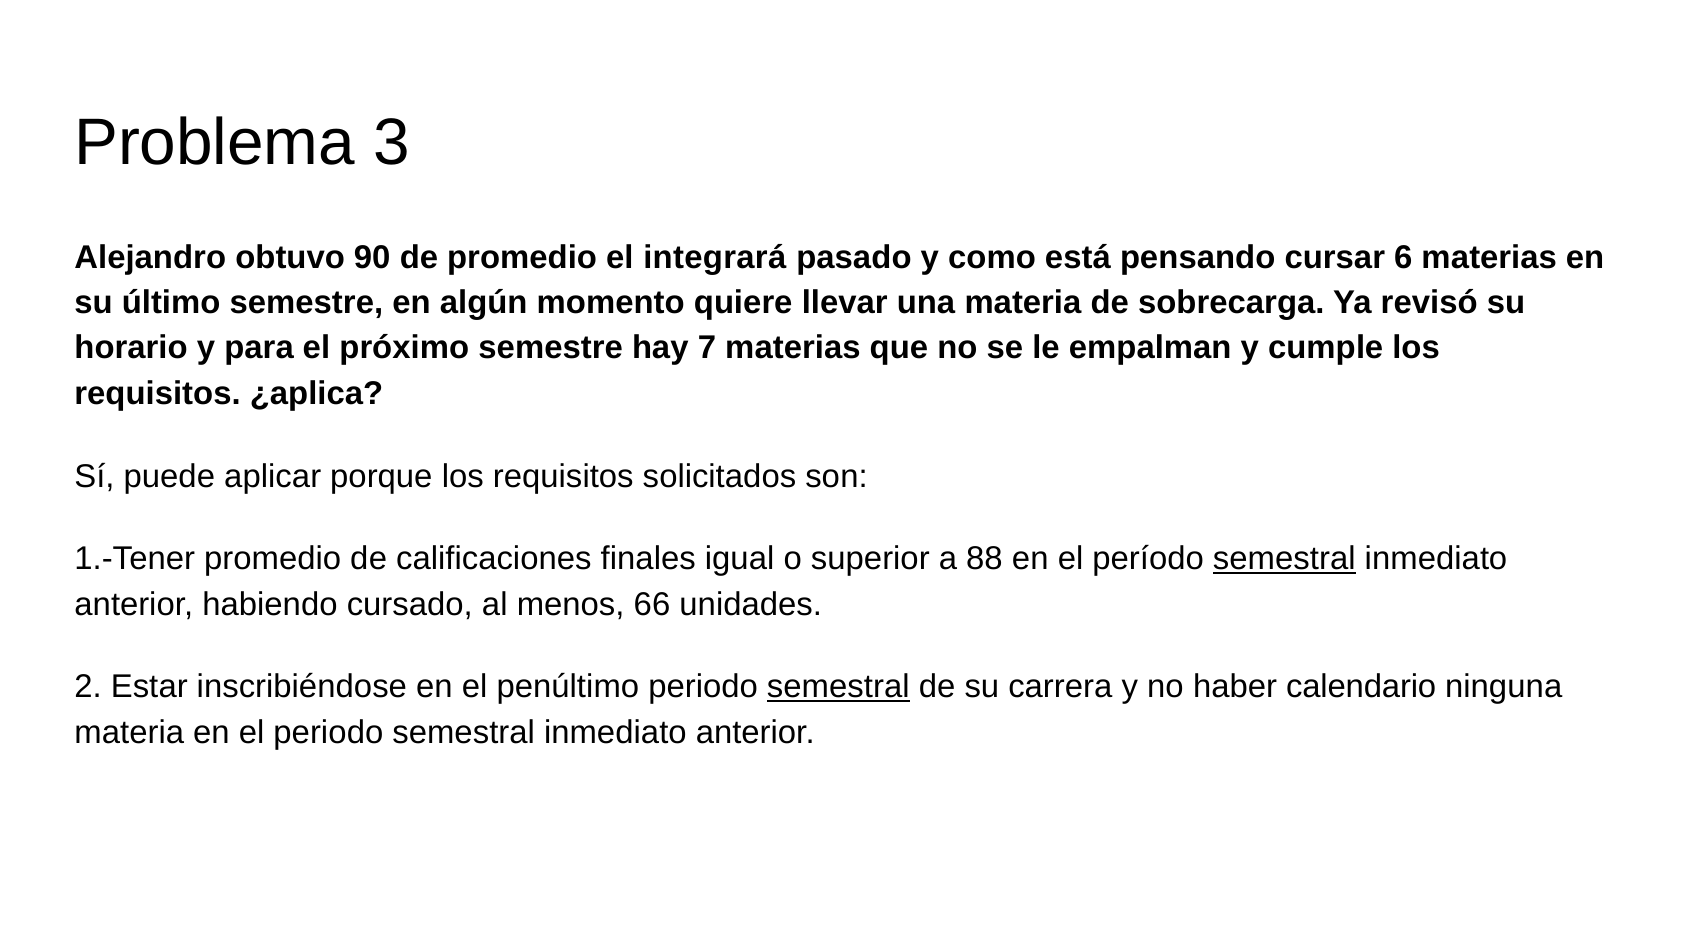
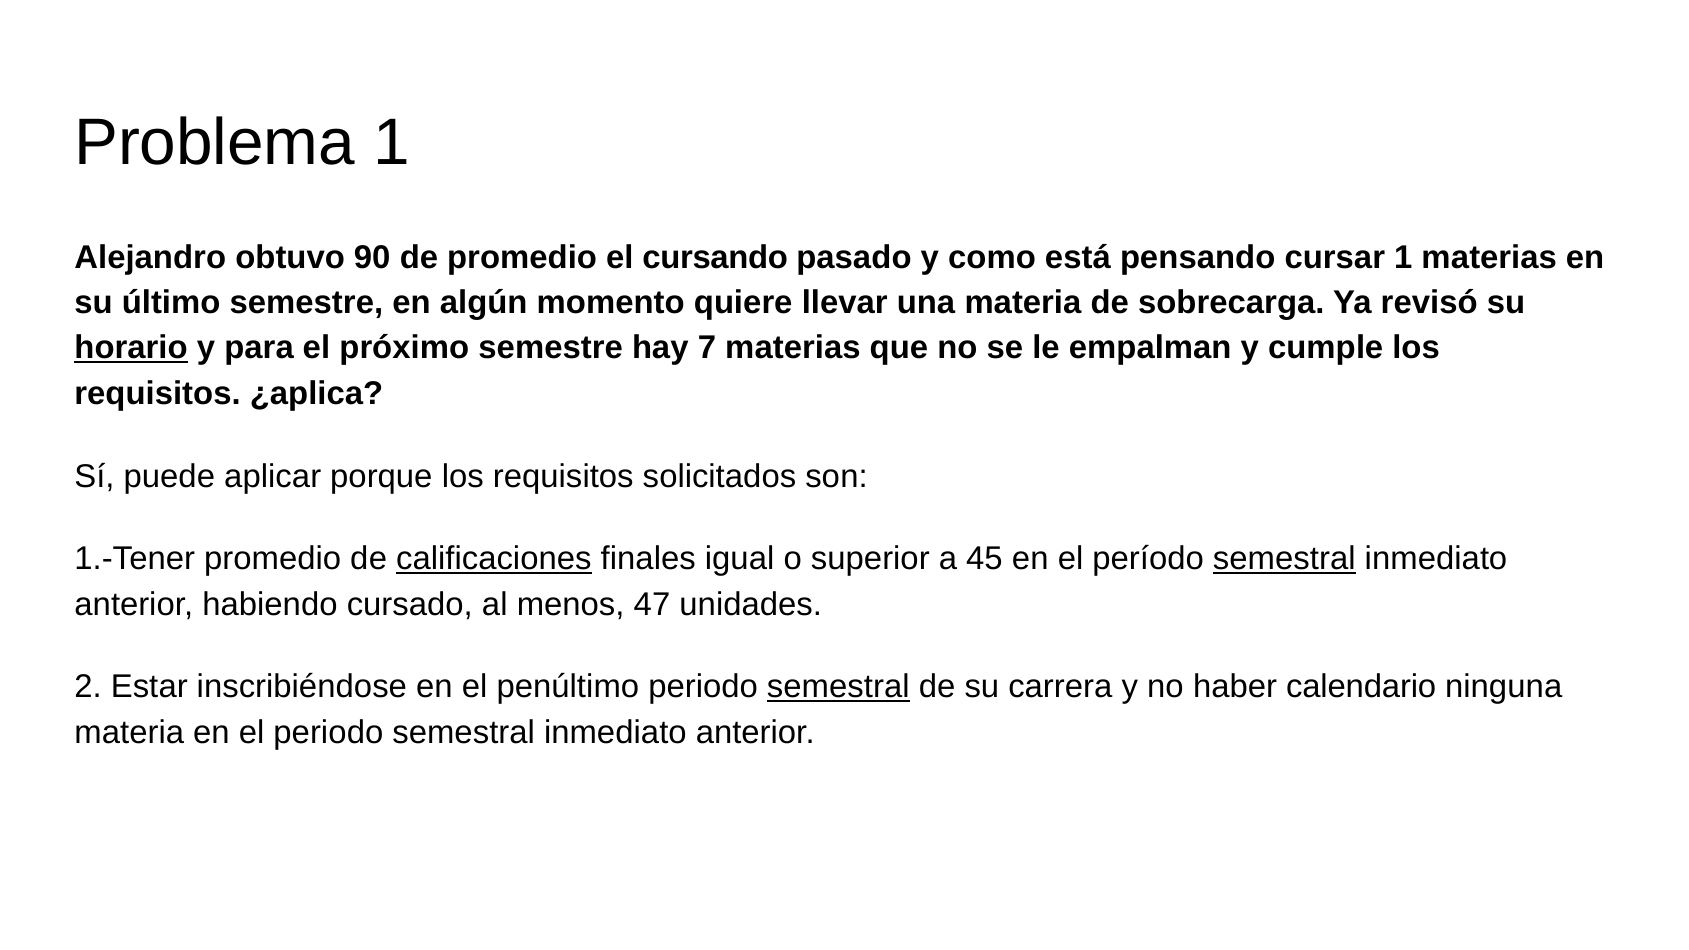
Problema 3: 3 -> 1 (391, 143)
integrará: integrará -> cursando (715, 258)
cursar 6: 6 -> 1 (1403, 258)
horario underline: none -> present (131, 348)
calificaciones underline: none -> present (494, 559)
88: 88 -> 45 (984, 559)
66: 66 -> 47 (652, 604)
